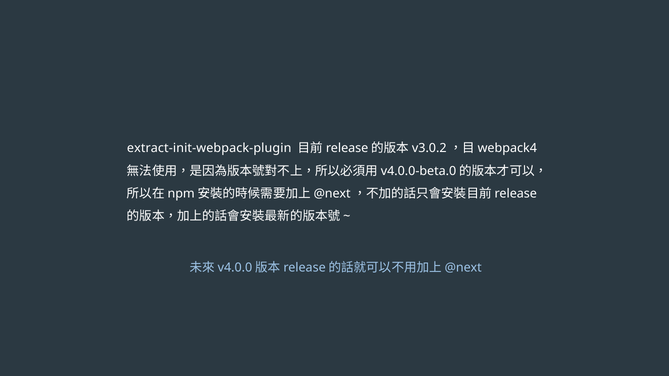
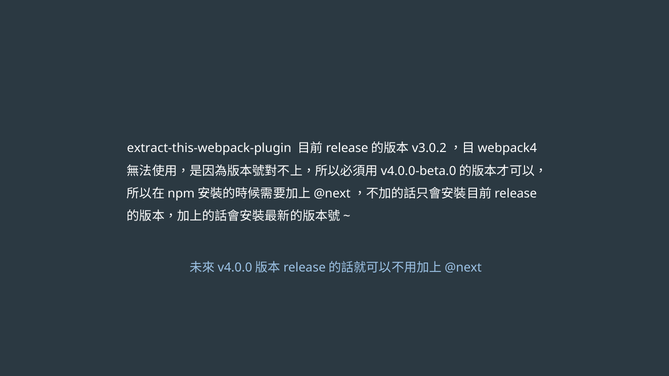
extract-init-webpack-plugin: extract-init-webpack-plugin -> extract-this-webpack-plugin (209, 148)
